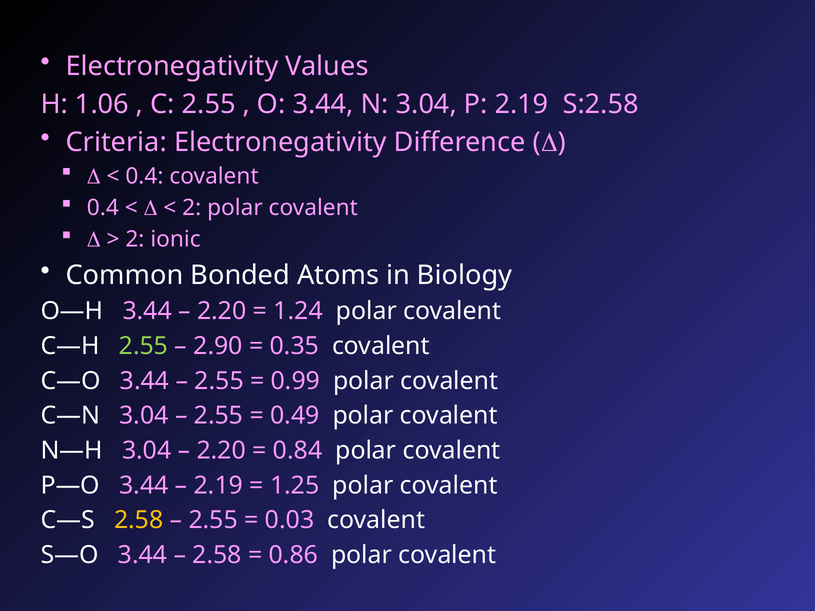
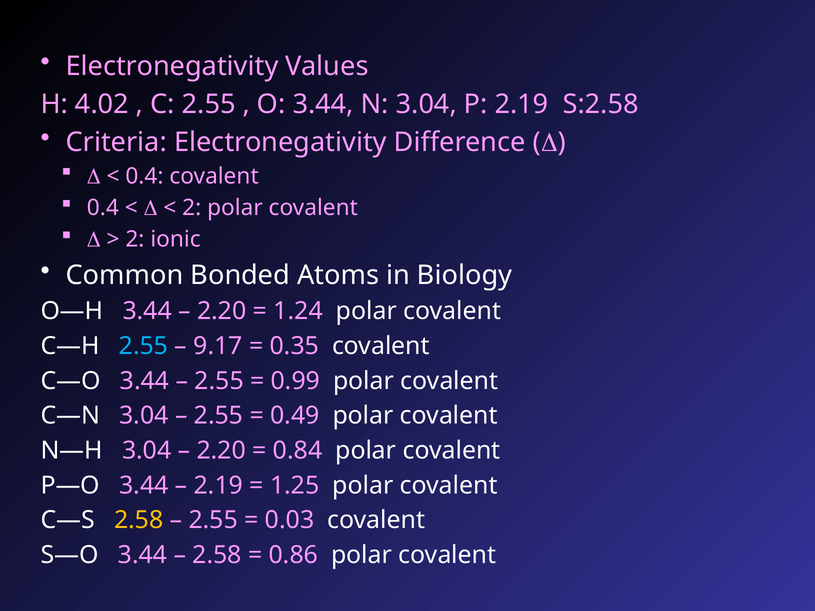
1.06: 1.06 -> 4.02 (102, 104)
2.55 colour: light green -> light blue (143, 346)
2.90: 2.90 -> 9.17 (218, 346)
